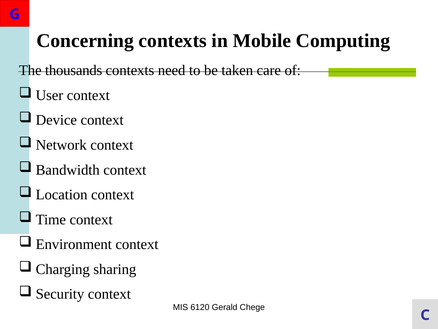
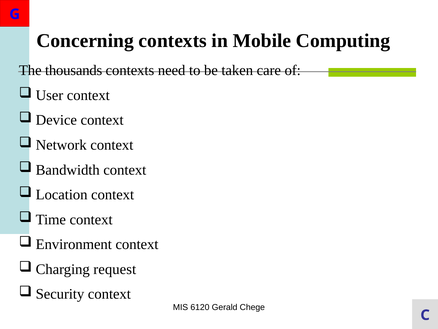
sharing: sharing -> request (115, 269)
